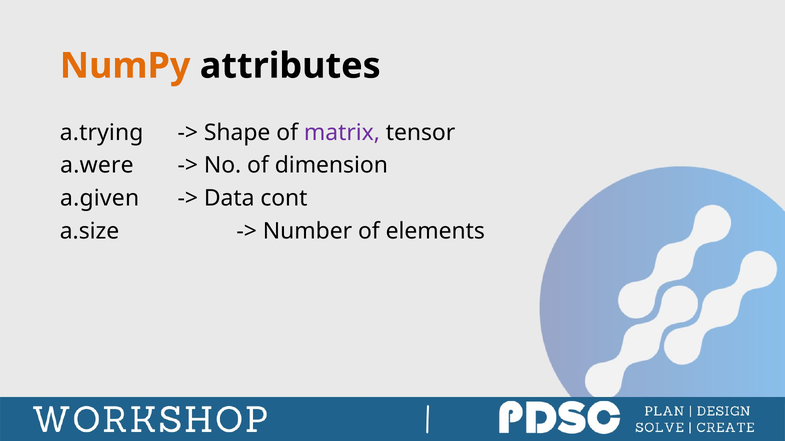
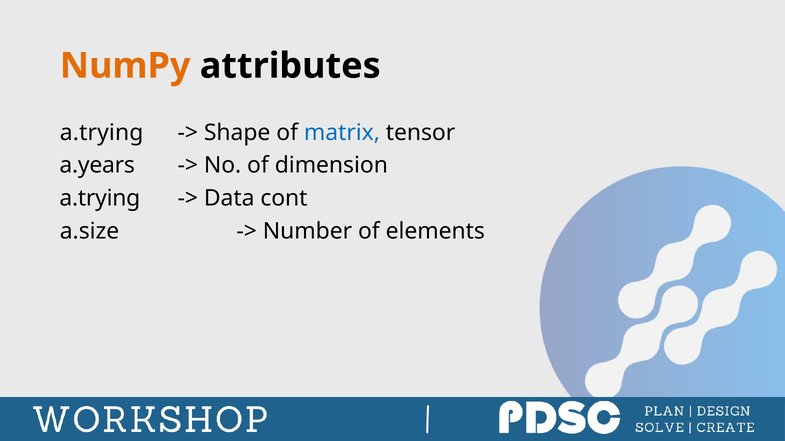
matrix colour: purple -> blue (342, 133)
a.were: a.were -> a.years (97, 166)
a.given: a.given -> a.trying (100, 199)
